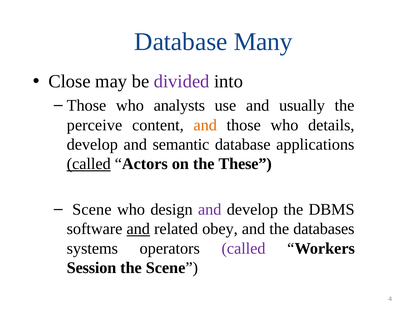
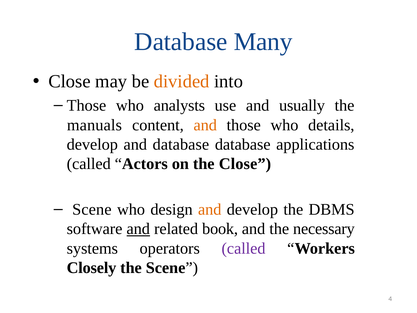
divided colour: purple -> orange (182, 81)
perceive: perceive -> manuals (94, 125)
and semantic: semantic -> database (181, 144)
called underline: present -> none (89, 164)
the These: These -> Close (245, 164)
and colour: purple -> orange (210, 209)
obey: obey -> book (220, 229)
databases: databases -> necessary (324, 229)
Session: Session -> Closely (92, 268)
